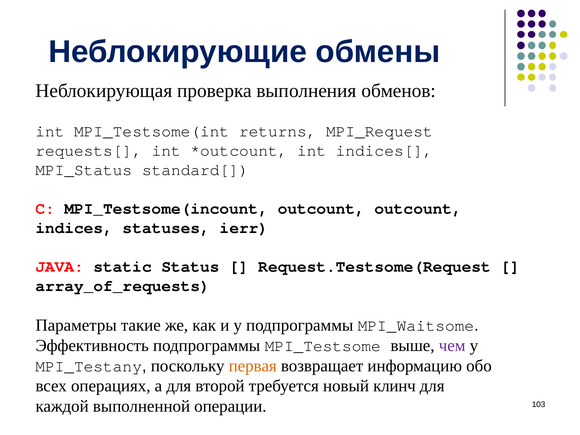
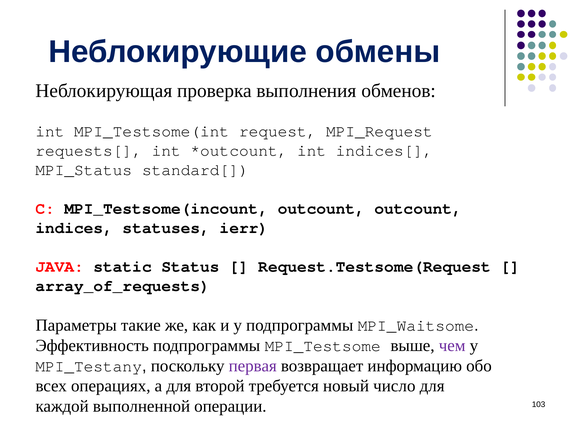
returns: returns -> request (278, 131)
первая colour: orange -> purple (253, 366)
клинч: клинч -> число (394, 386)
